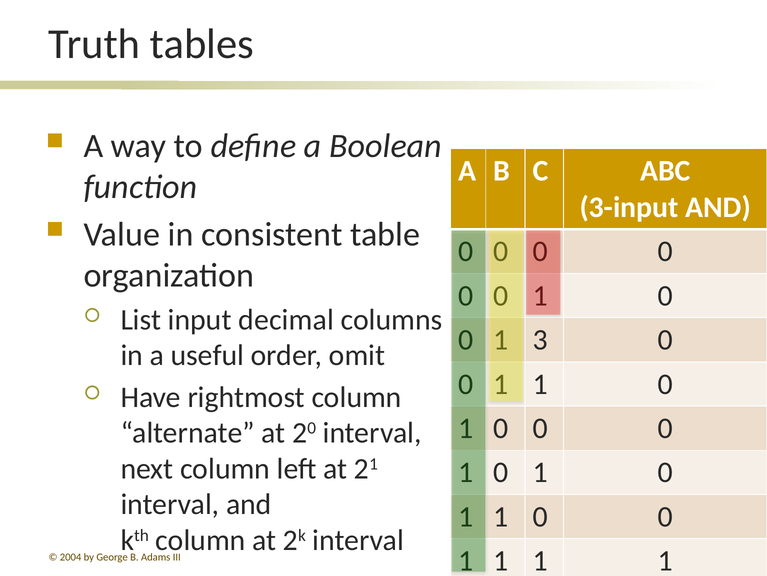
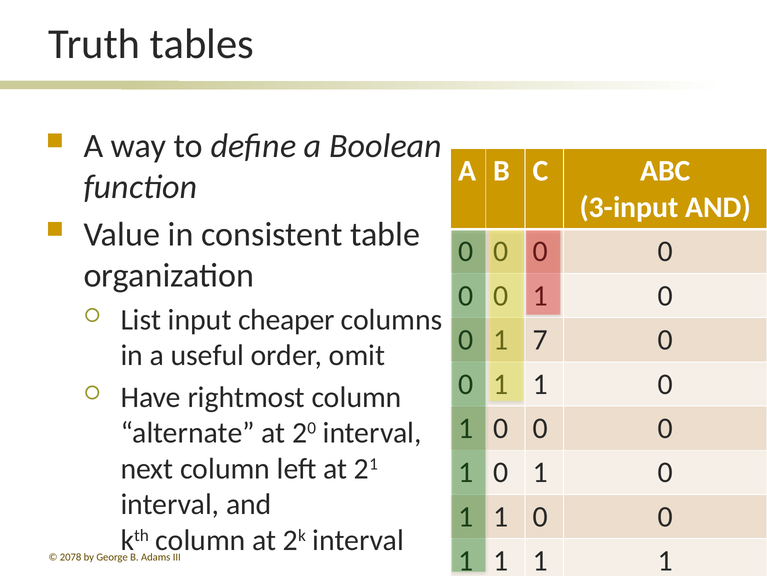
decimal: decimal -> cheaper (286, 319)
3: 3 -> 7 (540, 340)
2004: 2004 -> 2078 (71, 557)
